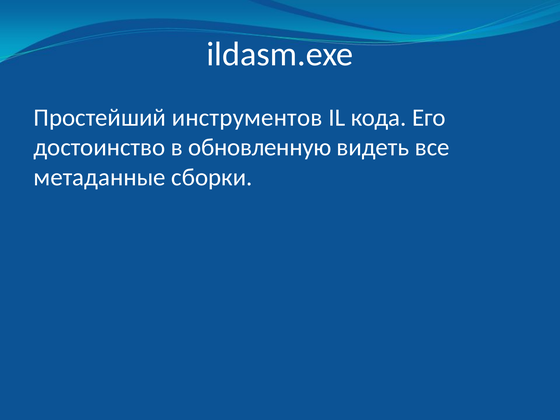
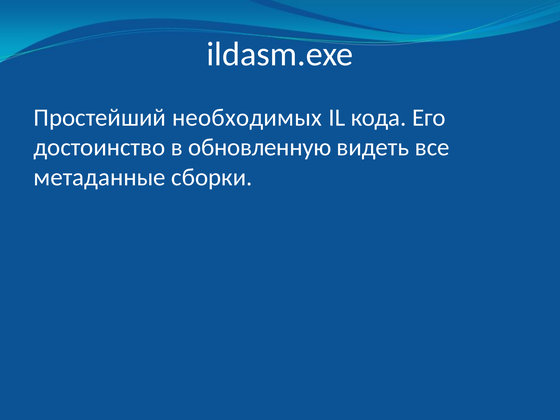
инструментов: инструментов -> необходимых (247, 117)
